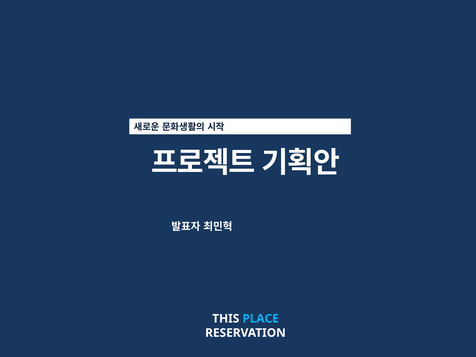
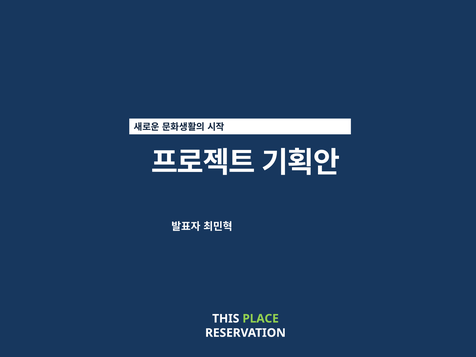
PLACE colour: light blue -> light green (261, 319)
